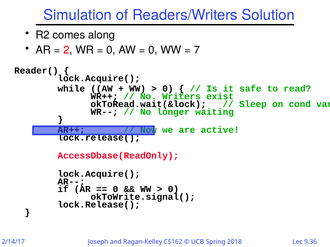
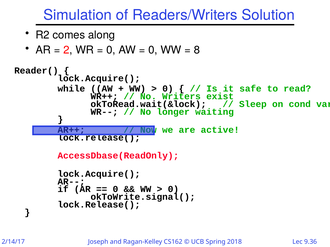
7: 7 -> 8 (197, 50)
